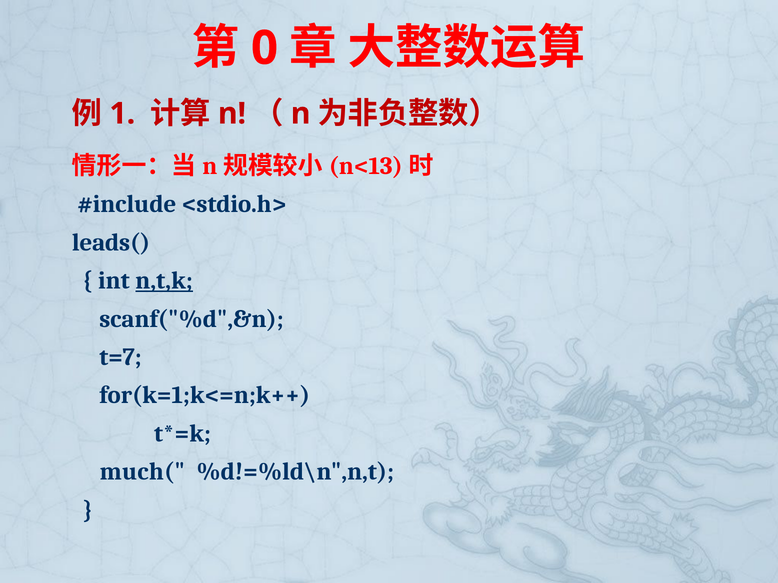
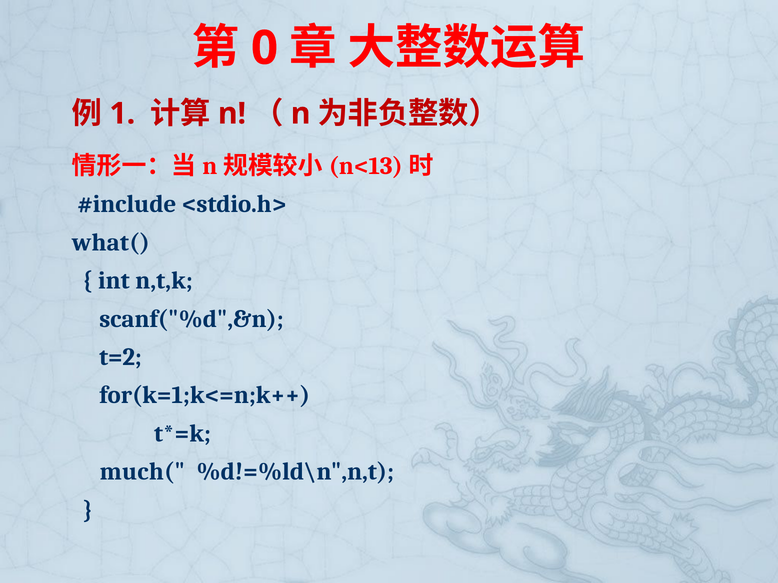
leads(: leads( -> what( (111, 243)
n,t,k underline: present -> none (164, 281)
t=7: t=7 -> t=2 (120, 357)
